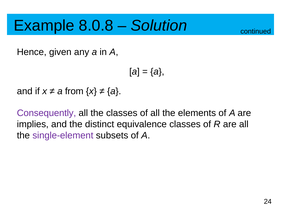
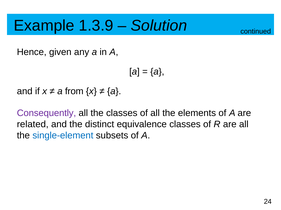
8.0.8: 8.0.8 -> 1.3.9 (96, 26)
implies: implies -> related (33, 125)
single-element colour: purple -> blue (63, 136)
